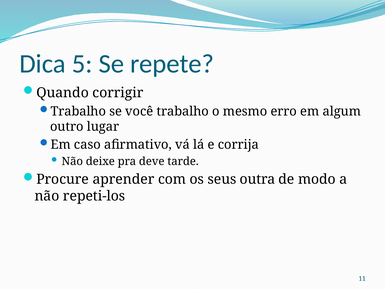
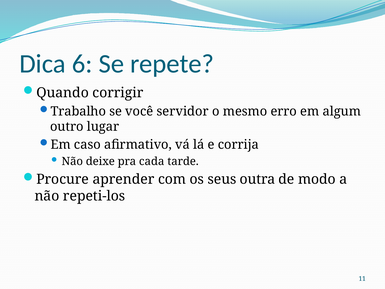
5: 5 -> 6 (82, 64)
você trabalho: trabalho -> servidor (183, 111)
deve: deve -> cada (152, 161)
